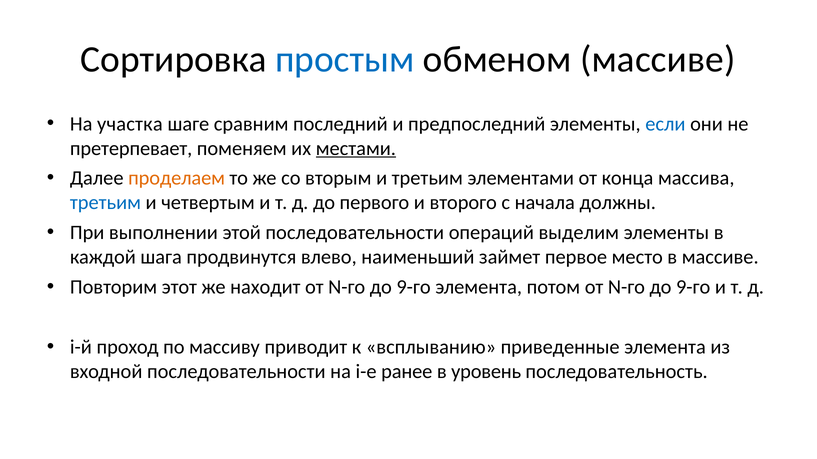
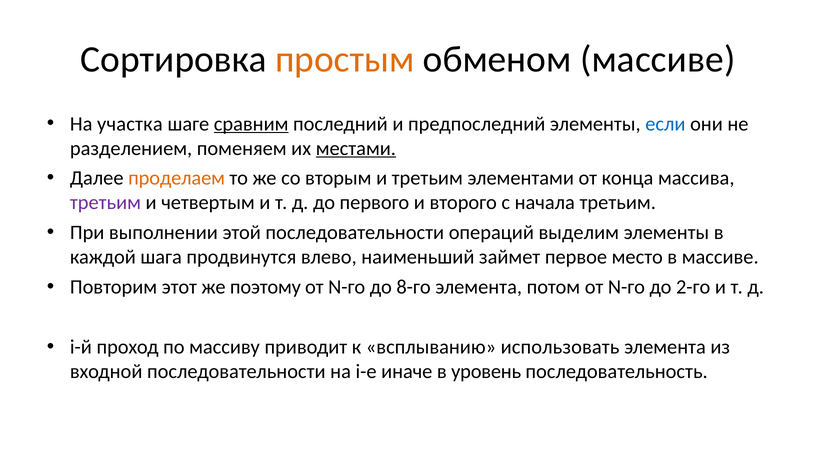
простым colour: blue -> orange (345, 59)
сравним underline: none -> present (251, 124)
претерпевает: претерпевает -> разделением (131, 148)
третьим colour: blue -> purple (105, 203)
начала должны: должны -> третьим (618, 203)
находит: находит -> поэтому (265, 287)
9-го: 9-го -> 8-го (414, 287)
9-го: 9-го -> 2-го (693, 287)
приведенные: приведенные -> использовать (560, 347)
ранее: ранее -> иначе (407, 372)
